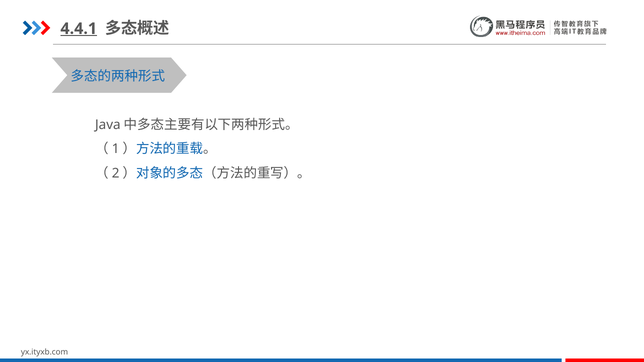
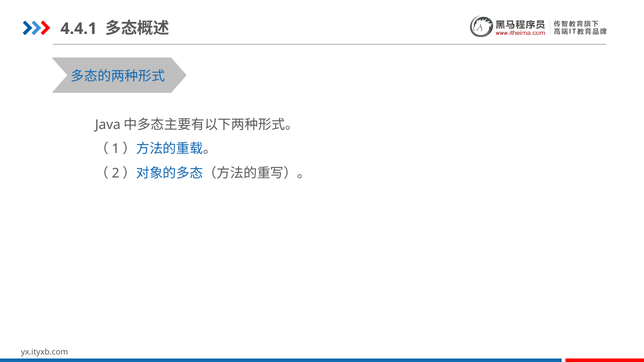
4.4.1 underline: present -> none (79, 29)
